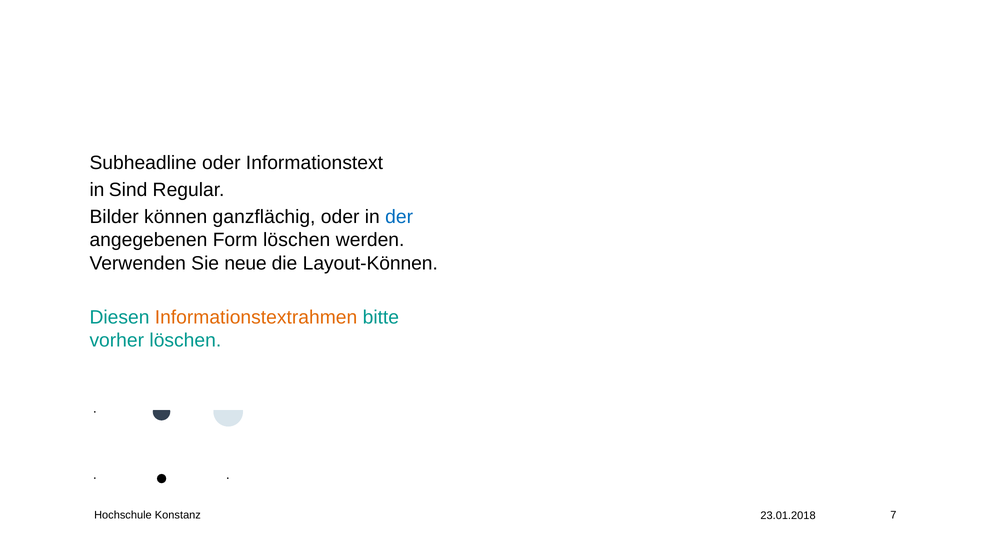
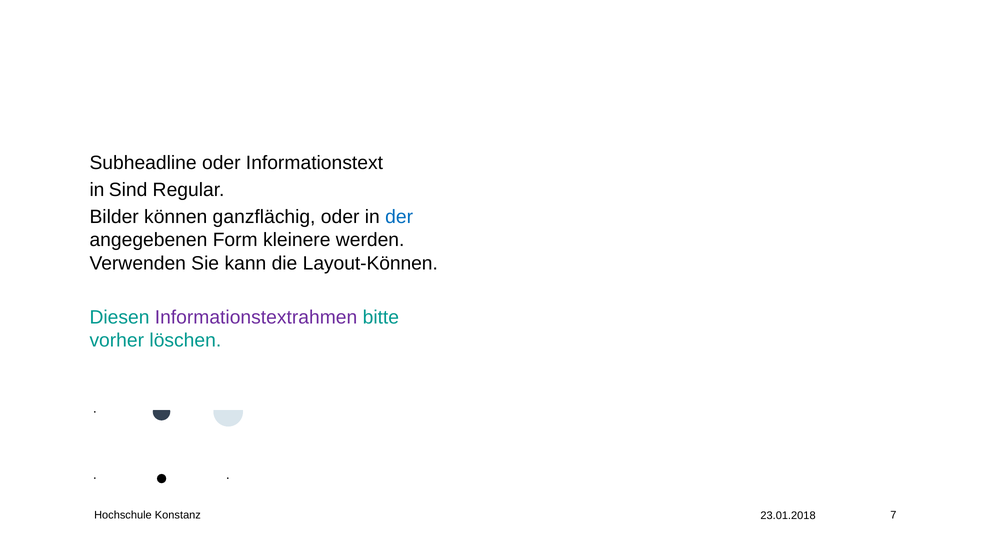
Form löschen: löschen -> kleinere (297, 240)
neue: neue -> kann (245, 263)
Informationstextrahmen colour: orange -> purple (256, 317)
